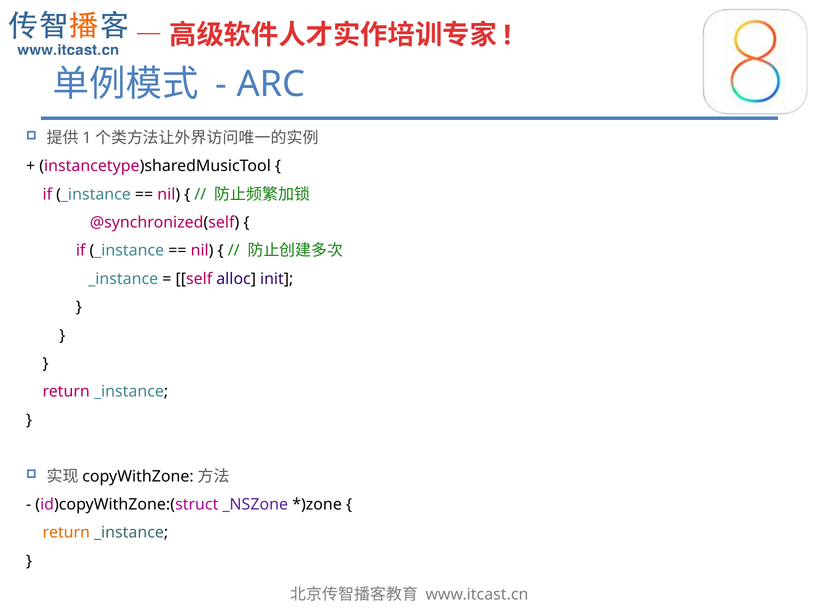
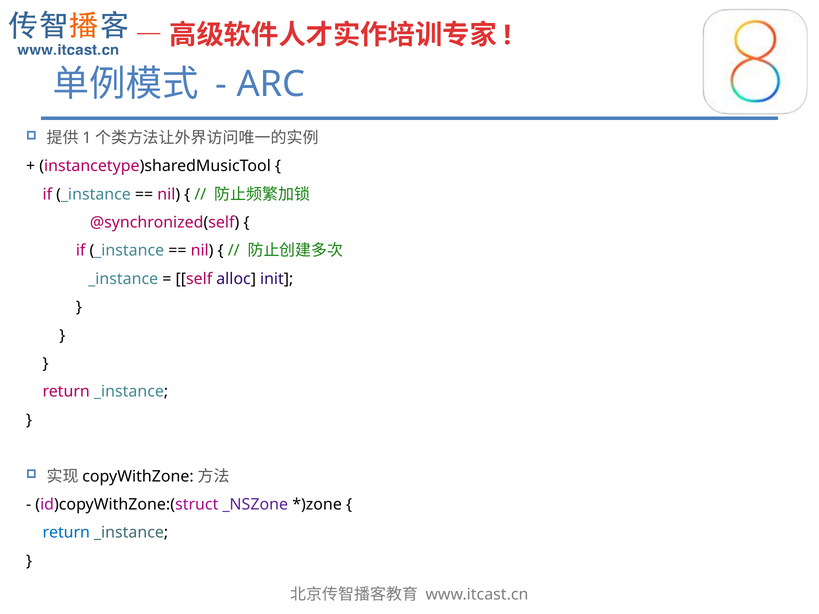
return colour: orange -> blue (66, 533)
